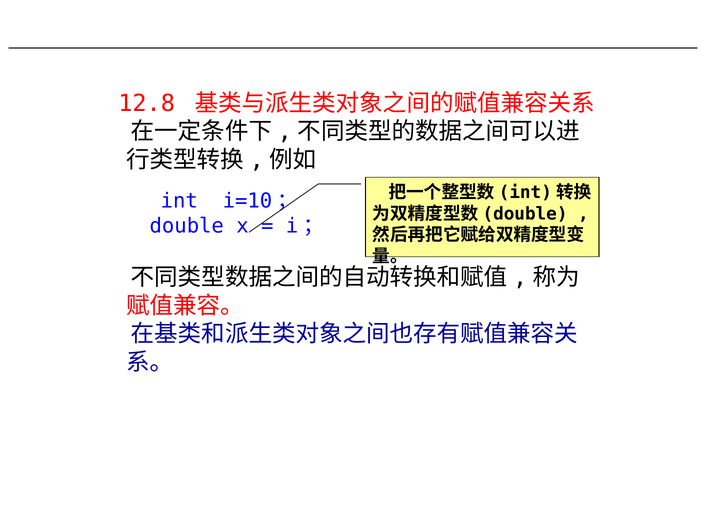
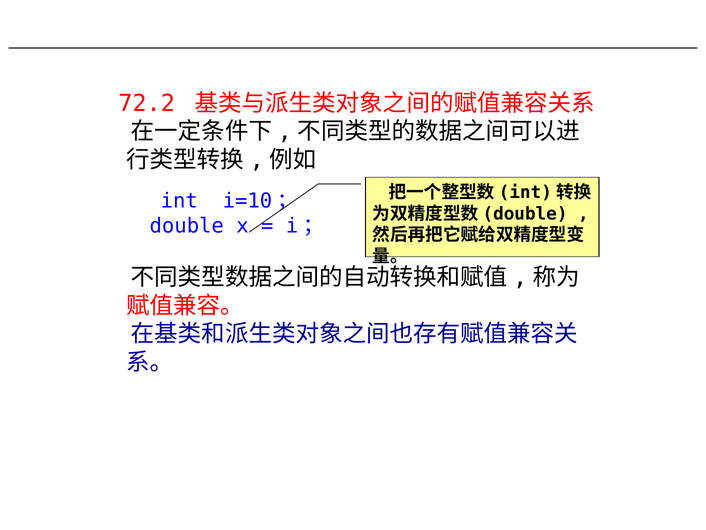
12.8: 12.8 -> 72.2 (147, 103)
